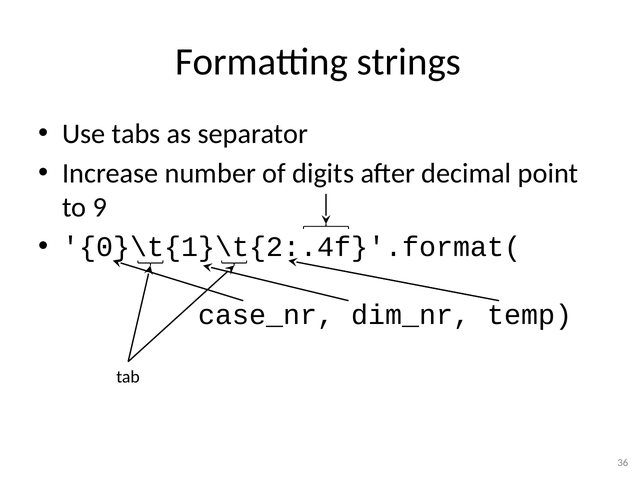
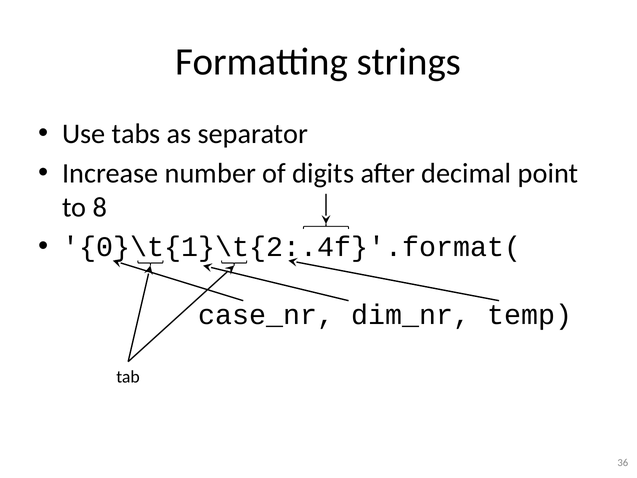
9: 9 -> 8 (100, 207)
